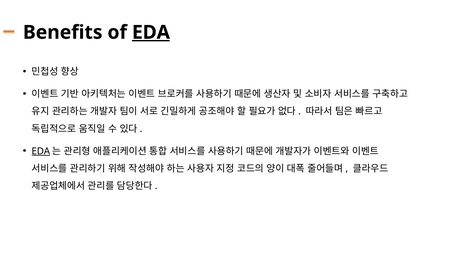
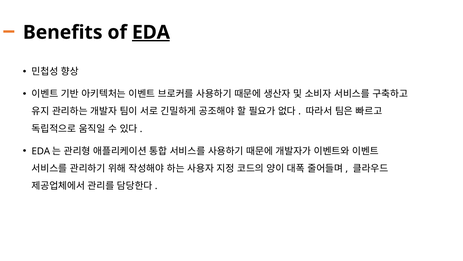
EDA underline: present -> none (41, 151)
